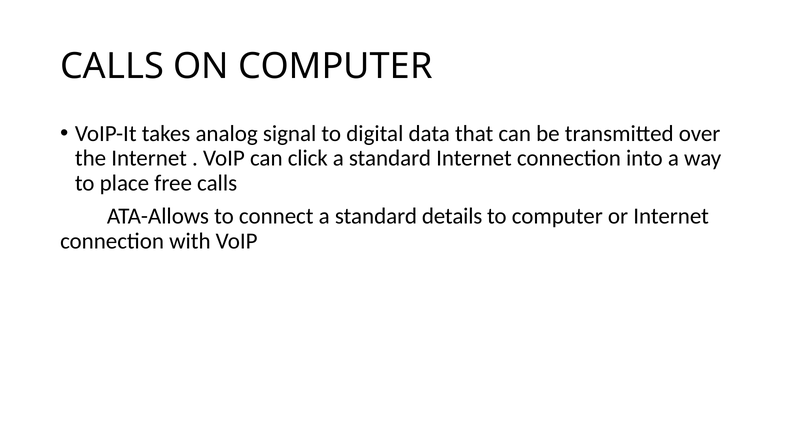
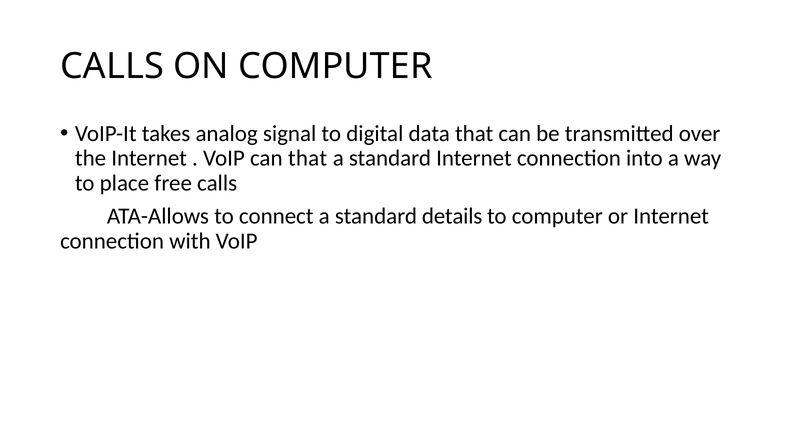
can click: click -> that (308, 158)
